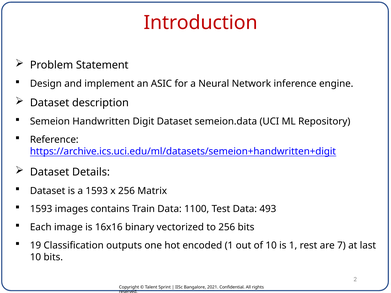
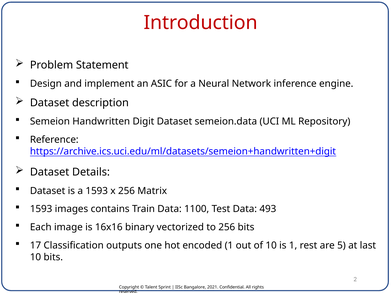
19: 19 -> 17 (36, 246)
7: 7 -> 5 (341, 246)
